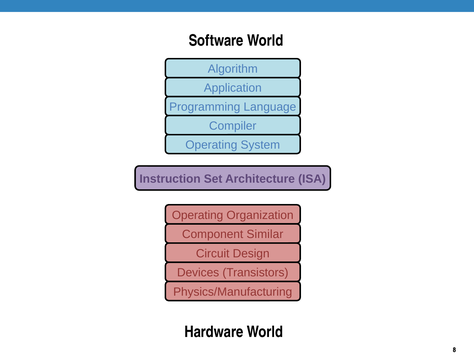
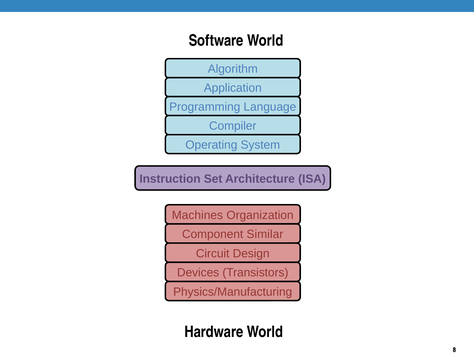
Operating: Operating -> Machines (197, 215)
